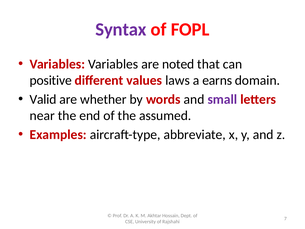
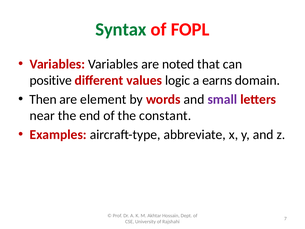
Syntax colour: purple -> green (121, 30)
laws: laws -> logic (178, 80)
Valid: Valid -> Then (43, 99)
whether: whether -> element (103, 99)
assumed: assumed -> constant (165, 116)
